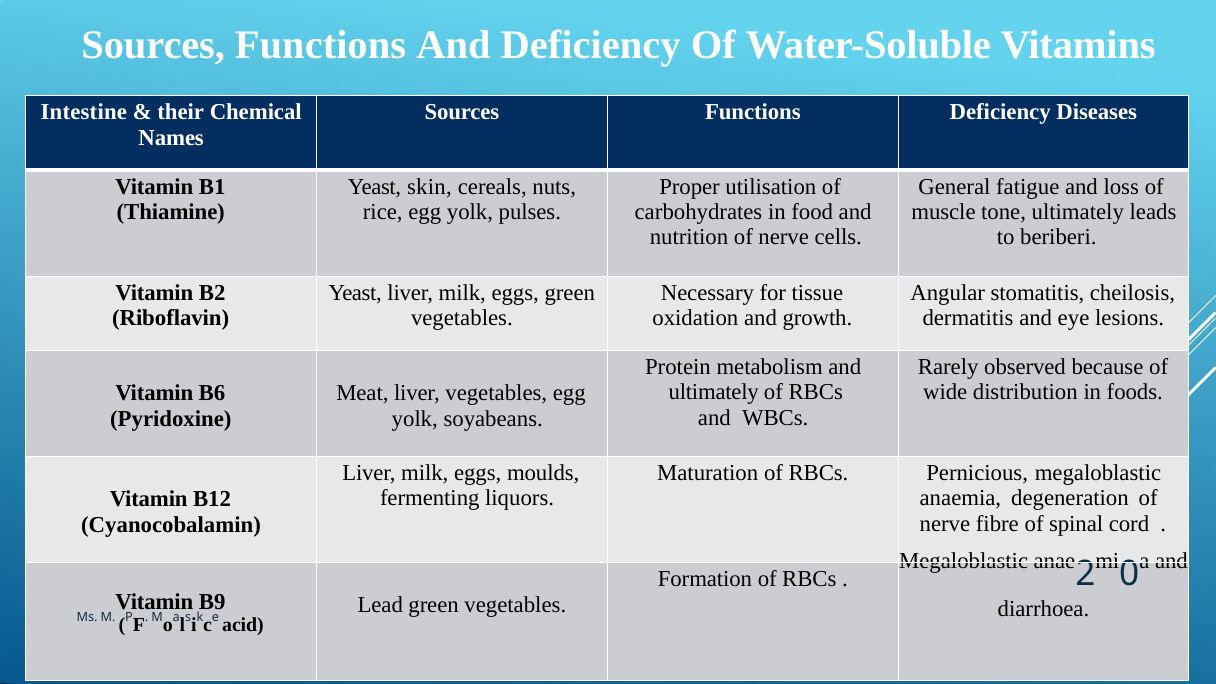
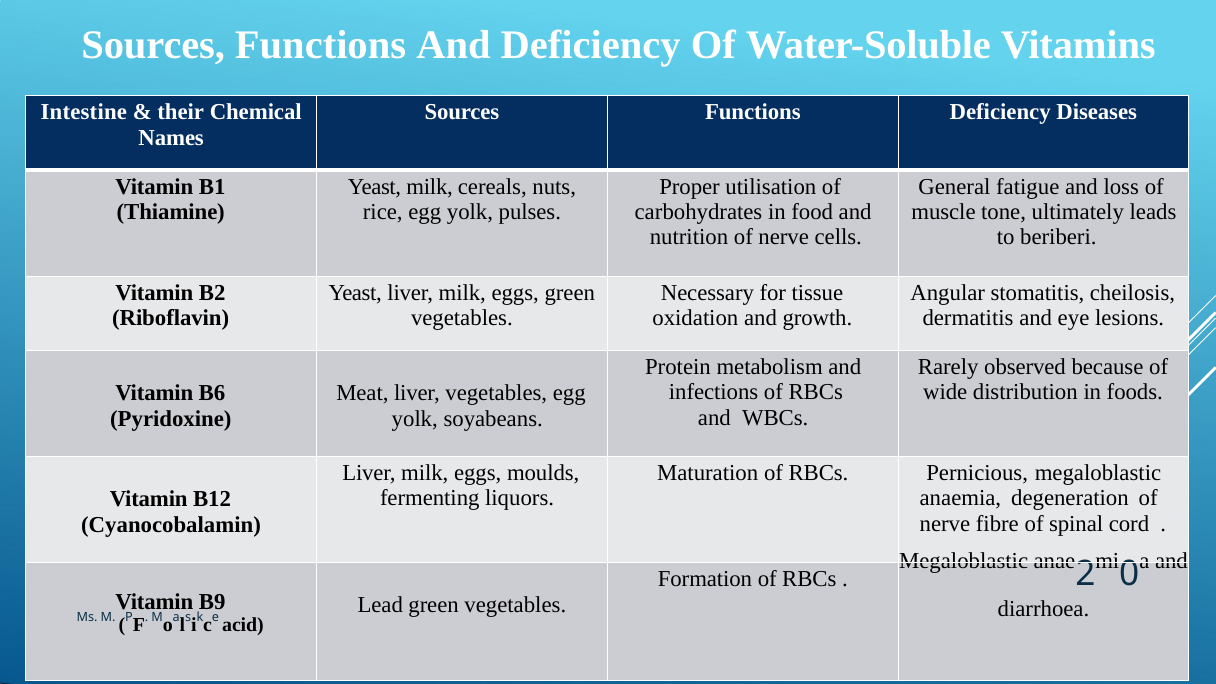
Yeast skin: skin -> milk (430, 187)
ultimately: ultimately -> infections (714, 392)
